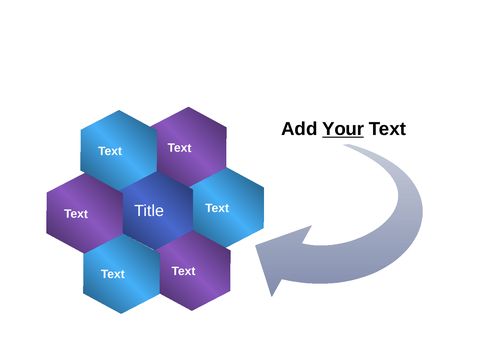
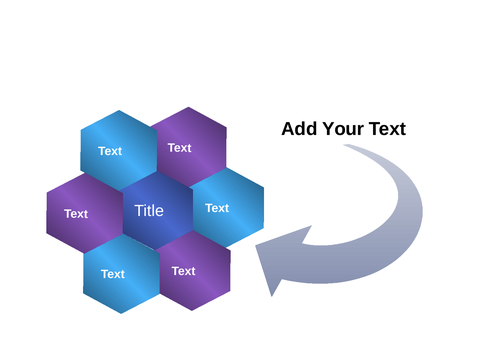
Your underline: present -> none (343, 129)
